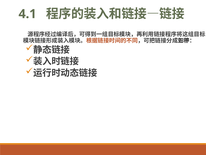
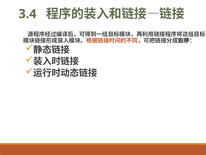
4.1: 4.1 -> 3.4 (27, 14)
